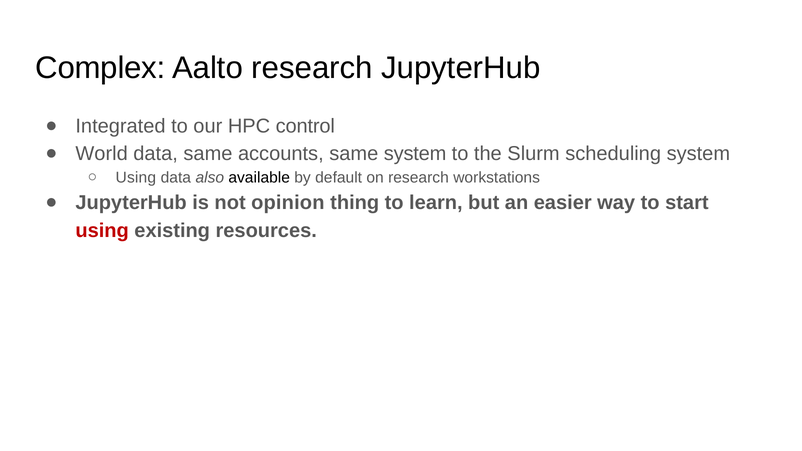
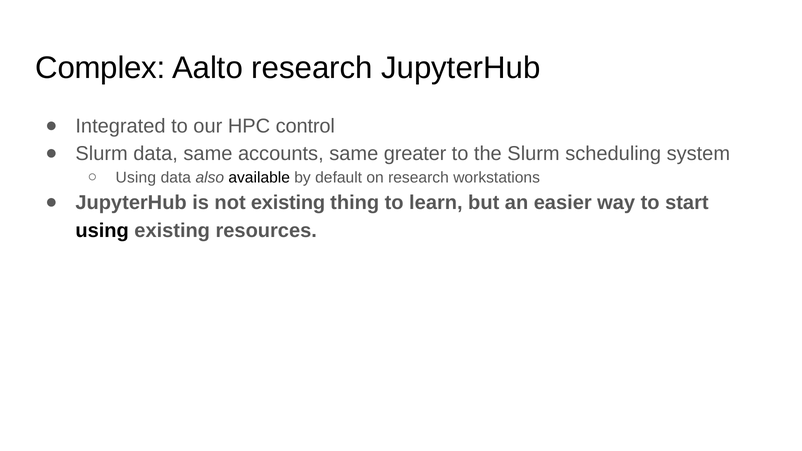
World: World -> Slurm (102, 154)
same system: system -> greater (415, 154)
not opinion: opinion -> existing (288, 203)
using colour: red -> black (102, 231)
